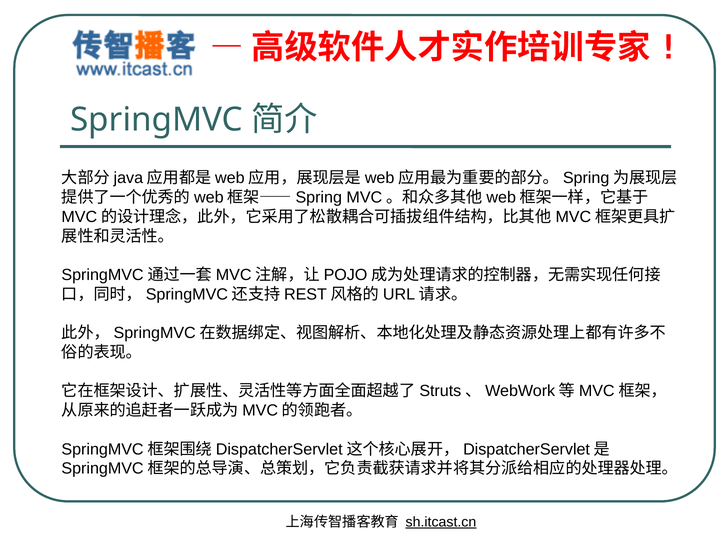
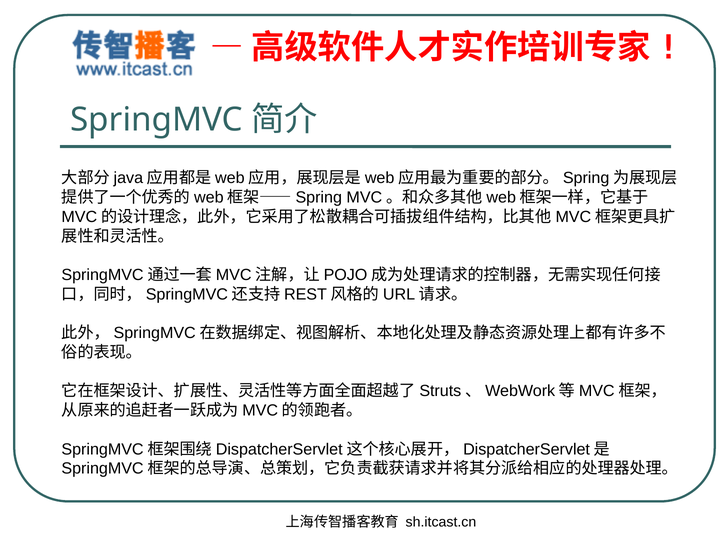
sh.itcast.cn underline: present -> none (441, 522)
